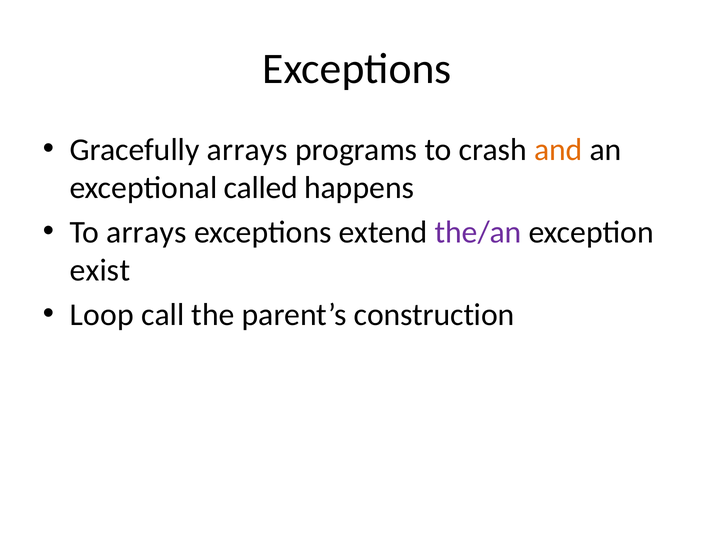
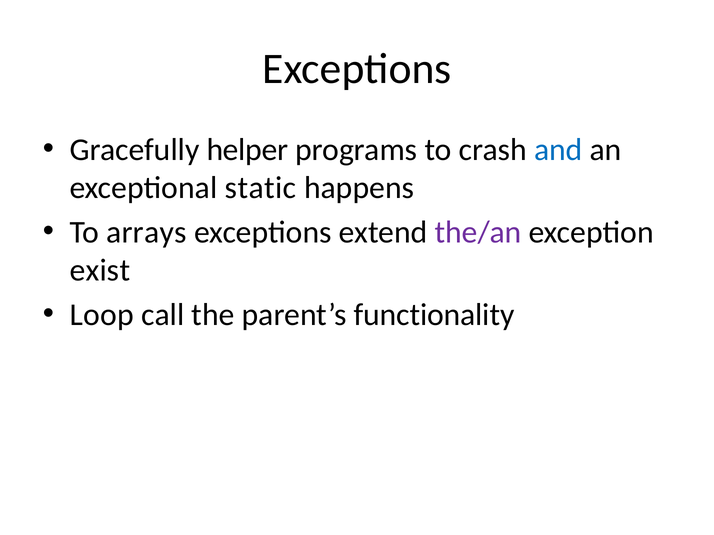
Gracefully arrays: arrays -> helper (247, 150)
and colour: orange -> blue (558, 150)
called: called -> static (261, 188)
construction: construction -> functionality (434, 315)
